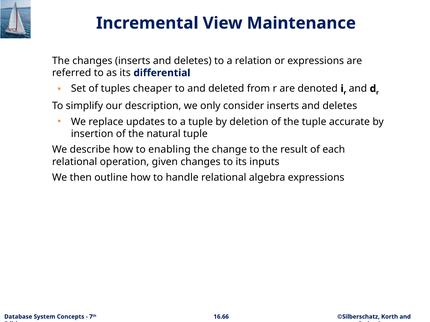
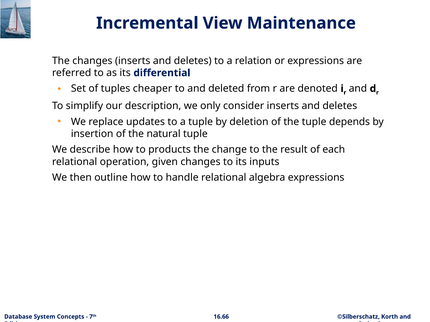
accurate: accurate -> depends (349, 122)
enabling: enabling -> products (170, 150)
